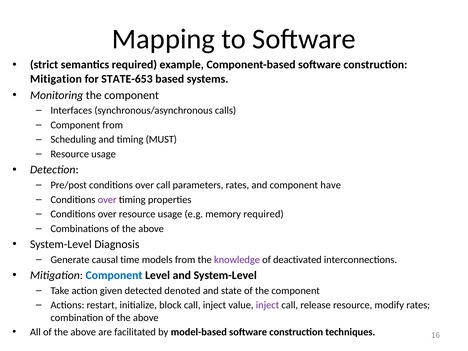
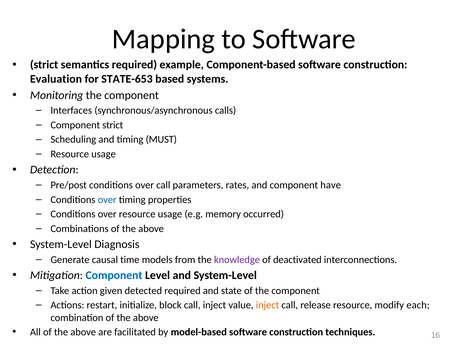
Mitigation: Mitigation -> Evaluation (56, 79)
Component from: from -> strict (113, 125)
over colour: purple -> blue (107, 200)
memory required: required -> occurred (264, 214)
detected denoted: denoted -> required (183, 291)
inject colour: purple -> orange (268, 305)
modify rates: rates -> each (418, 305)
